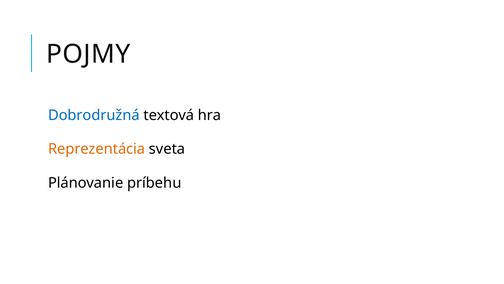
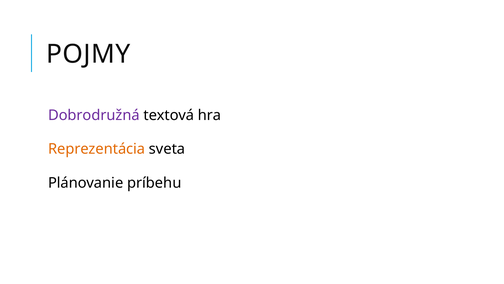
Dobrodružná colour: blue -> purple (94, 115)
